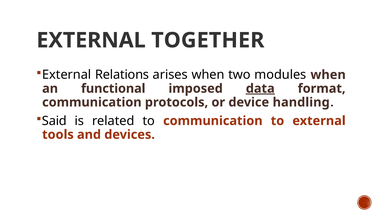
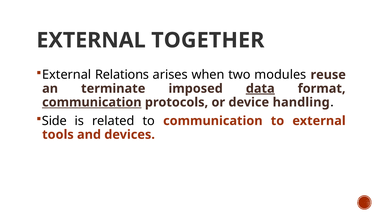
modules when: when -> reuse (328, 75)
functional: functional -> terminate (113, 88)
communication underline: none -> present (92, 102)
Said: Said -> Side (54, 121)
